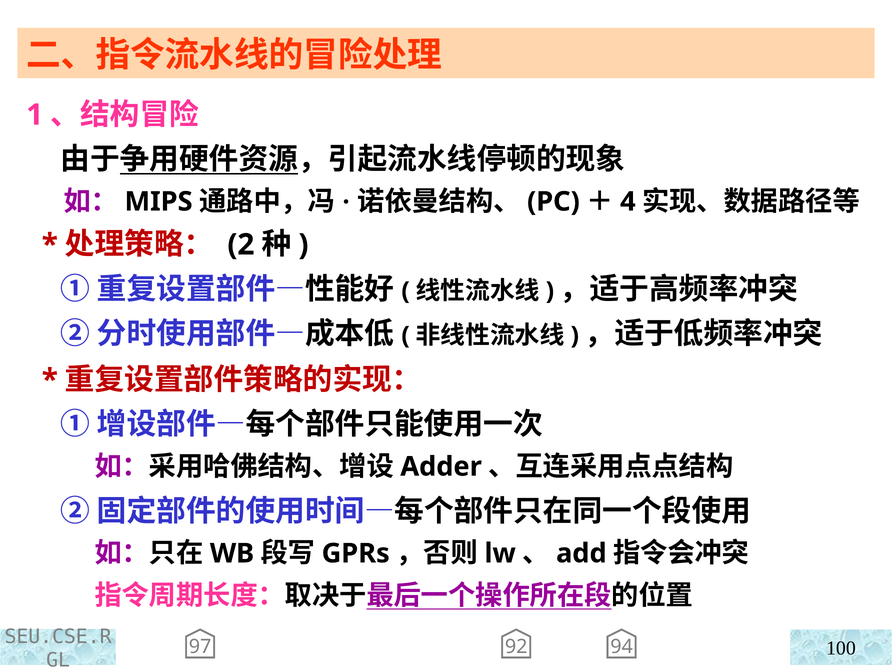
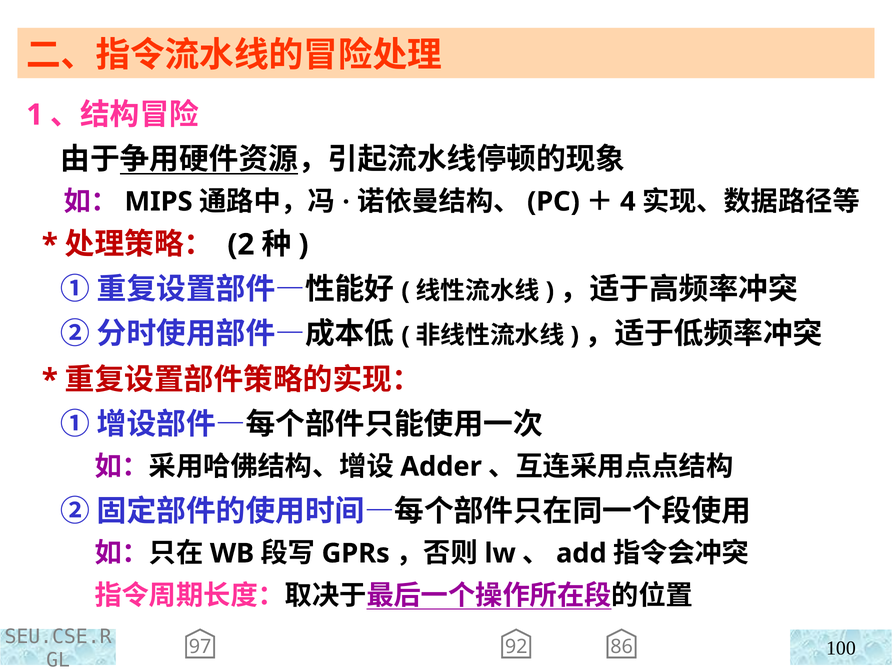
94: 94 -> 86 (622, 647)
